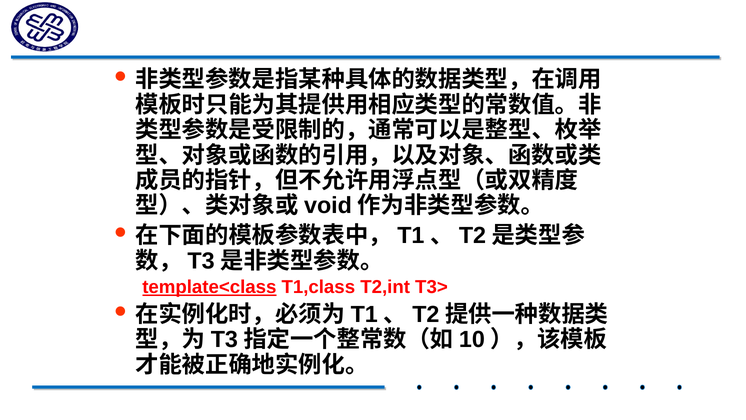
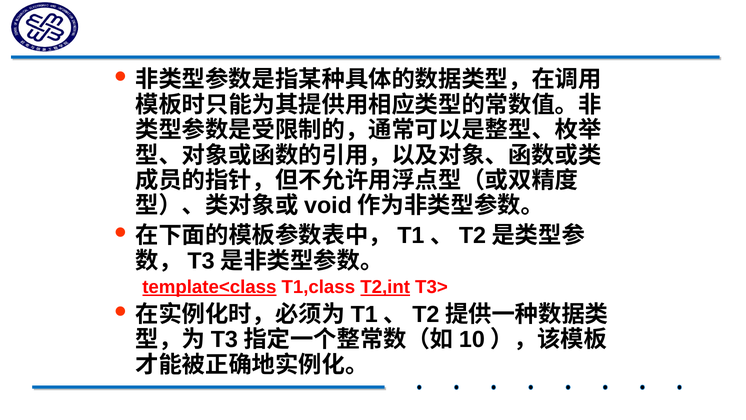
T2,int underline: none -> present (385, 287)
